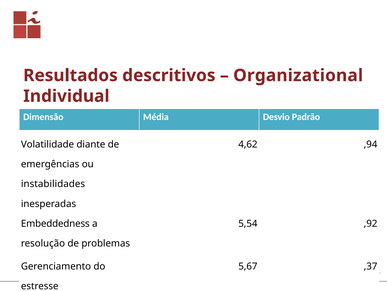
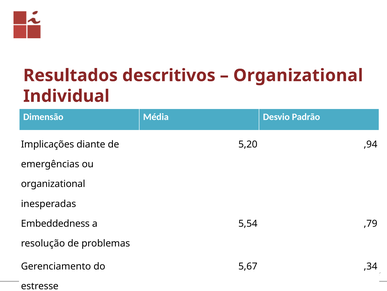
Volatilidade: Volatilidade -> Implicações (48, 144)
4,62: 4,62 -> 5,20 (248, 144)
instabilidades: instabilidades -> organizational (53, 184)
,92: ,92 -> ,79 (371, 223)
,37: ,37 -> ,34 (371, 266)
